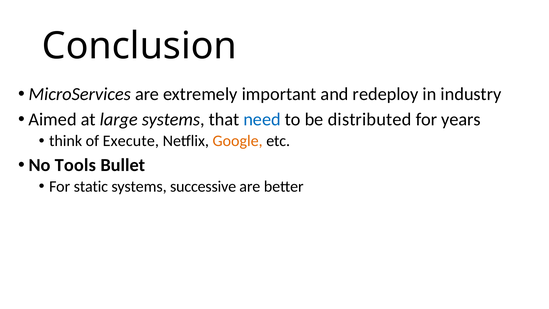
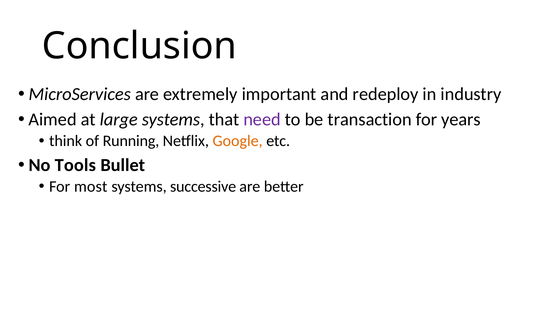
need colour: blue -> purple (262, 120)
distributed: distributed -> transaction (370, 120)
Execute: Execute -> Running (131, 141)
static: static -> most (91, 187)
